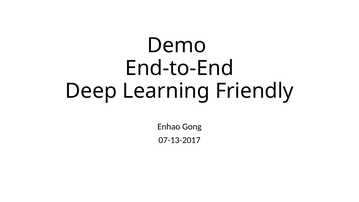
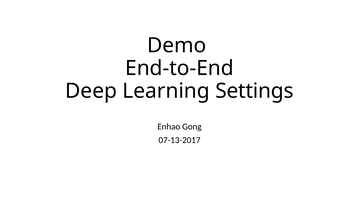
Friendly: Friendly -> Settings (254, 91)
